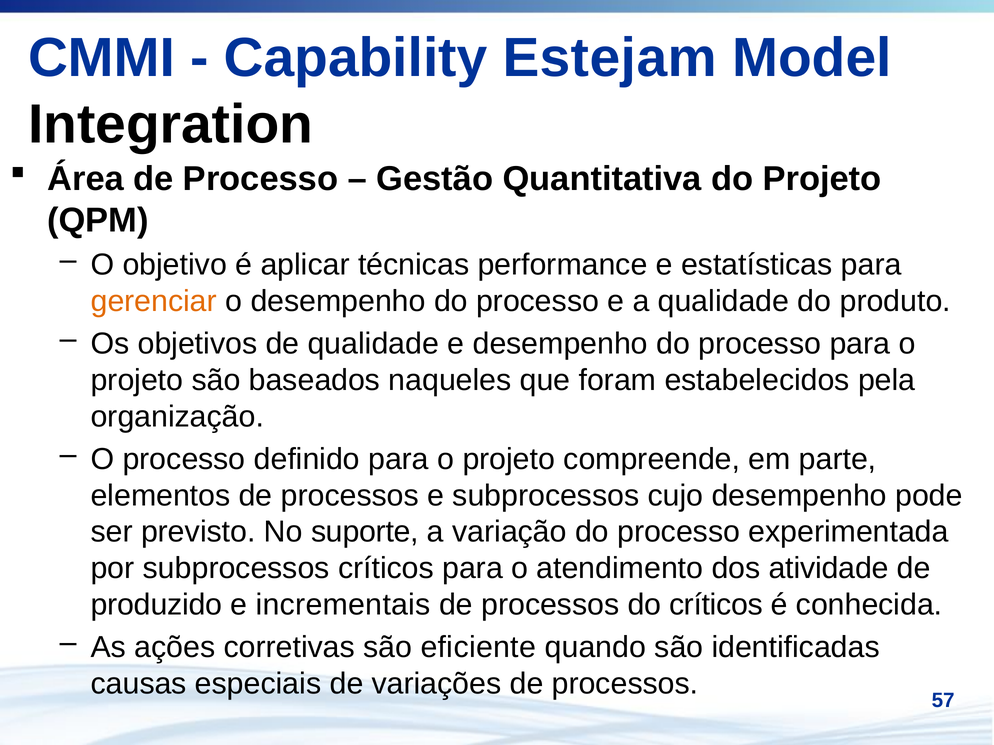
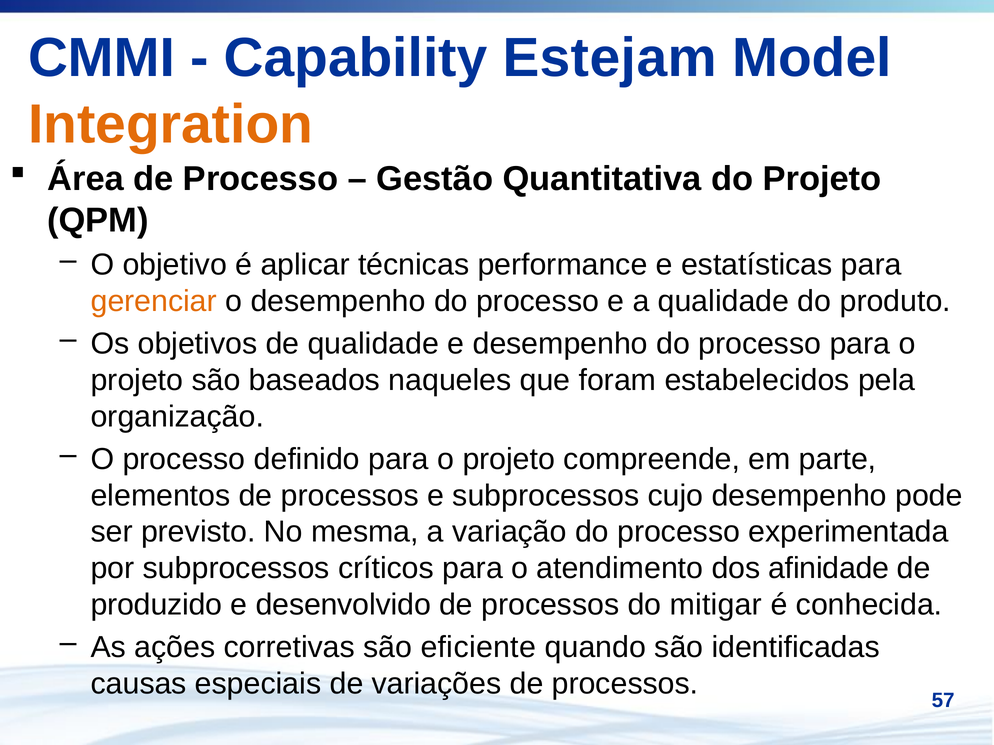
Integration colour: black -> orange (170, 125)
suporte: suporte -> mesma (365, 532)
atividade: atividade -> afinidade (829, 569)
incrementais: incrementais -> desenvolvido (343, 605)
do críticos: críticos -> mitigar (716, 605)
